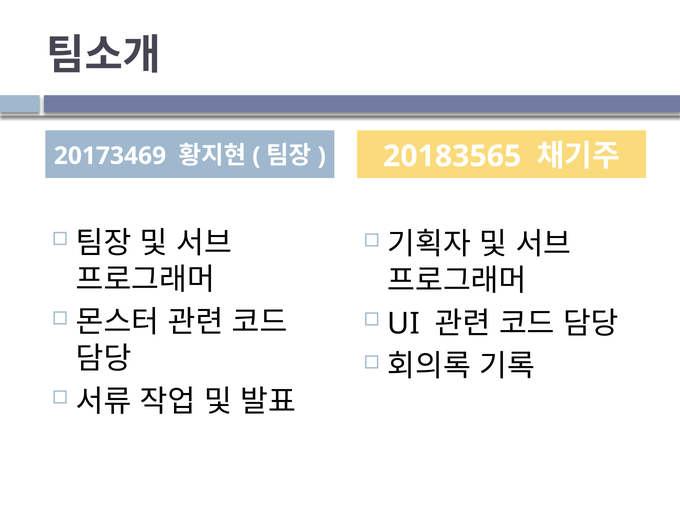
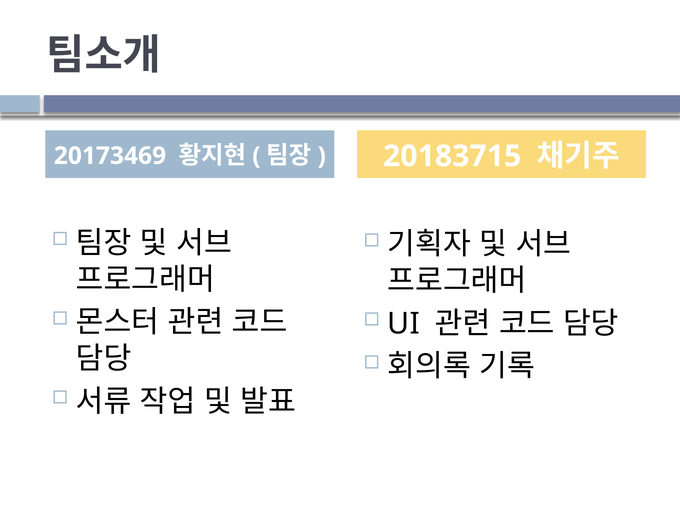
20183565: 20183565 -> 20183715 (452, 156)
